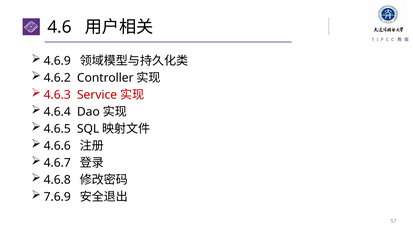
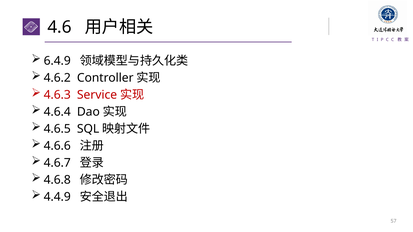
4.6.9: 4.6.9 -> 6.4.9 (57, 61)
7.6.9: 7.6.9 -> 4.4.9 (57, 197)
